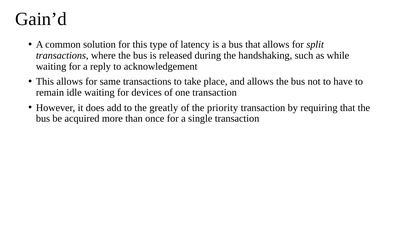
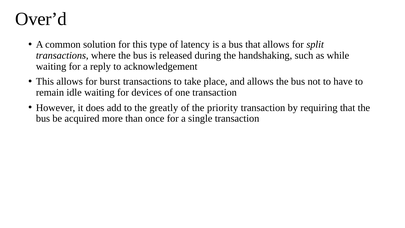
Gain’d: Gain’d -> Over’d (41, 19)
same: same -> burst (110, 82)
